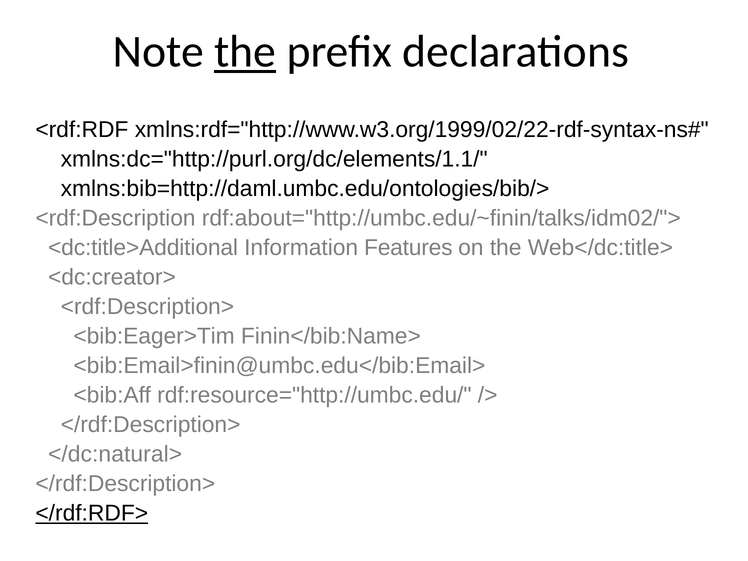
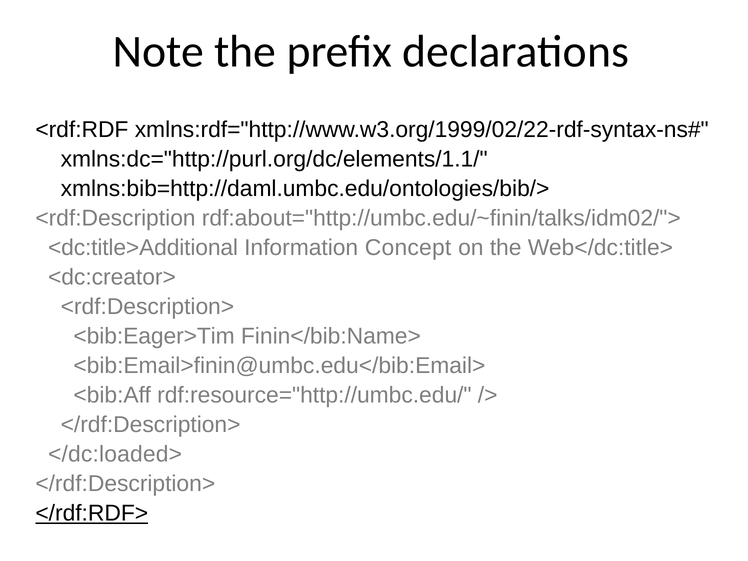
the underline: present -> none (245, 52)
Features: Features -> Concept (408, 248)
</dc:natural>: </dc:natural> -> </dc:loaded> (115, 454)
